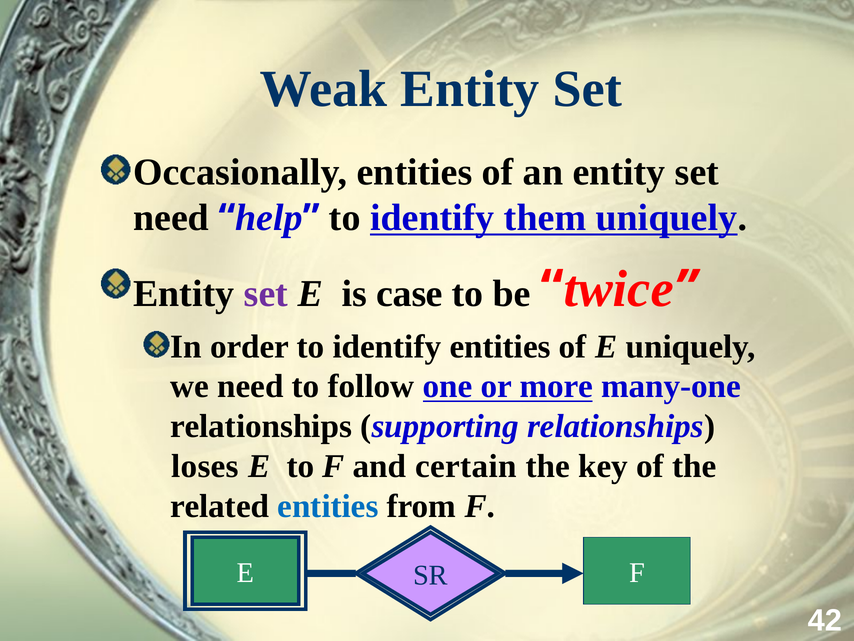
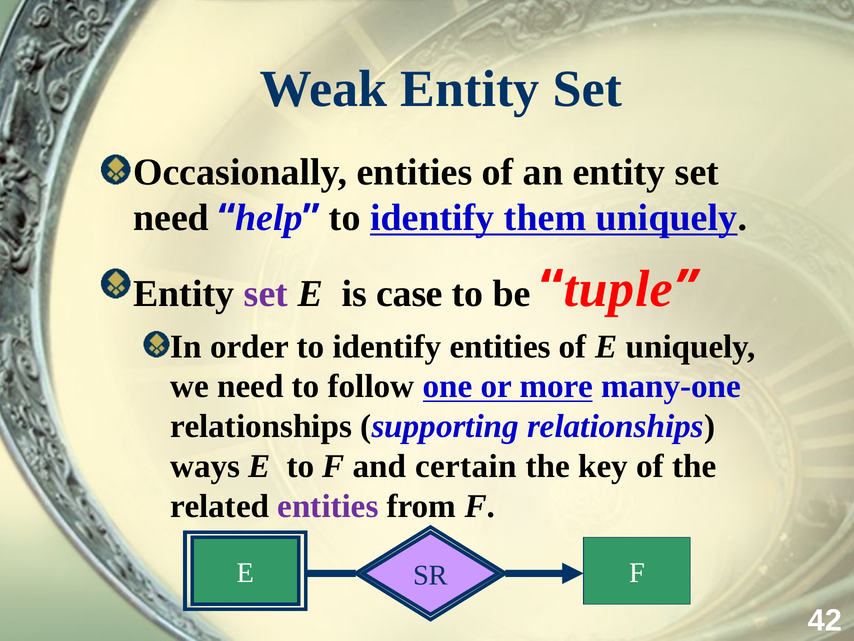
twice: twice -> tuple (618, 289)
loses: loses -> ways (205, 466)
entities colour: blue -> purple (328, 506)
